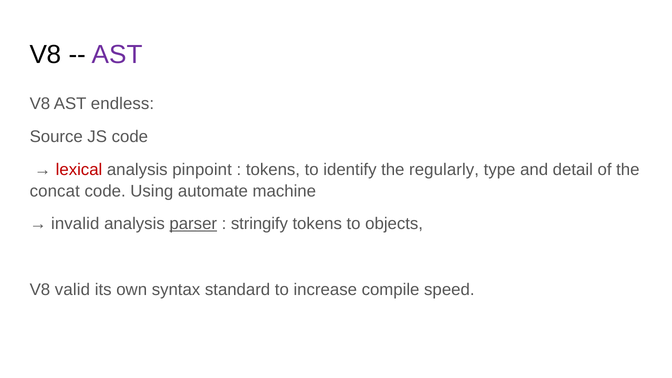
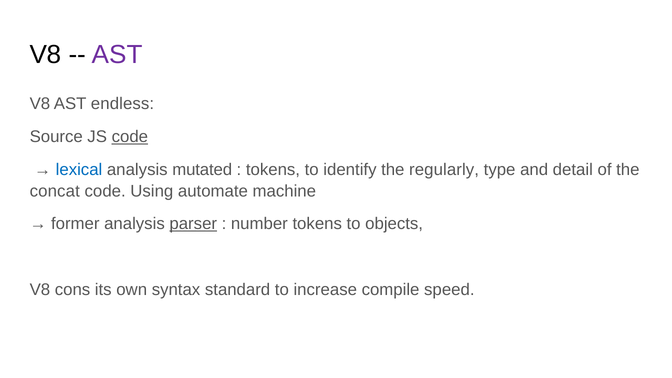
code underline: none -> present (130, 137)
lexical colour: red -> blue (79, 170)
pinpoint: pinpoint -> mutated (202, 170)
invalid: invalid -> former (75, 224)
stringify: stringify -> number (259, 224)
valid: valid -> cons (73, 290)
